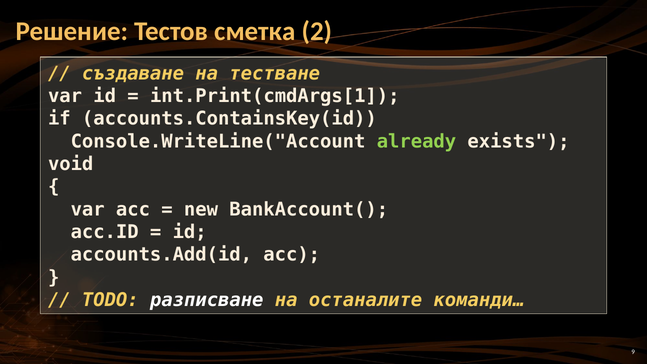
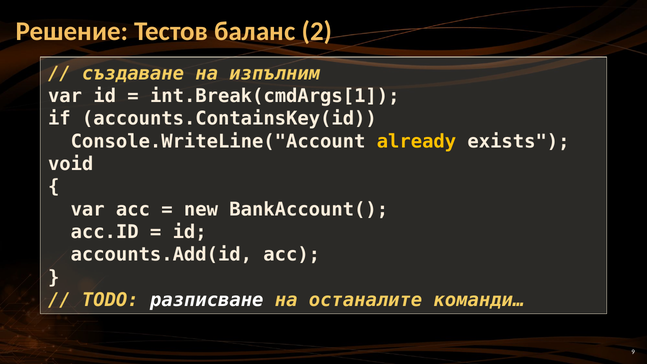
сметка: сметка -> баланс (255, 31)
тестване: тестване -> изпълним (275, 73)
int.Print(cmdArgs[1: int.Print(cmdArgs[1 -> int.Break(cmdArgs[1 (275, 96)
already colour: light green -> yellow (416, 141)
